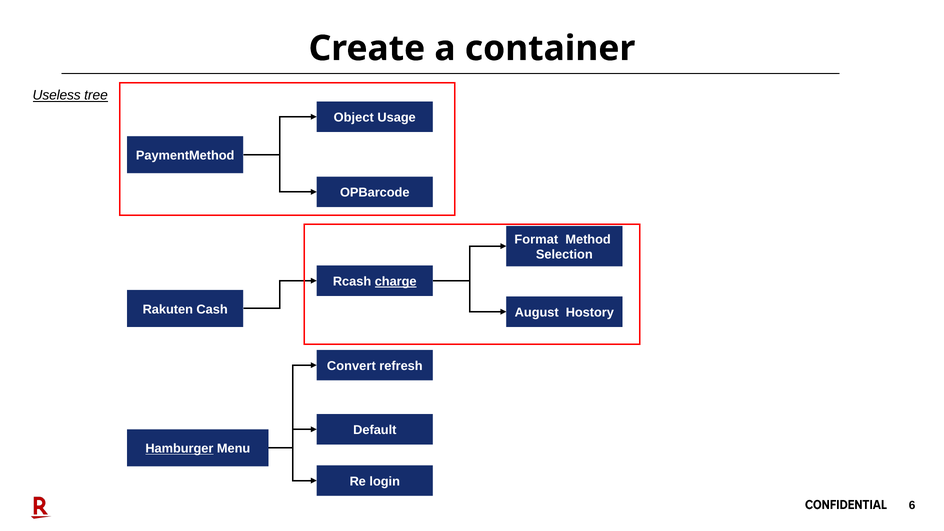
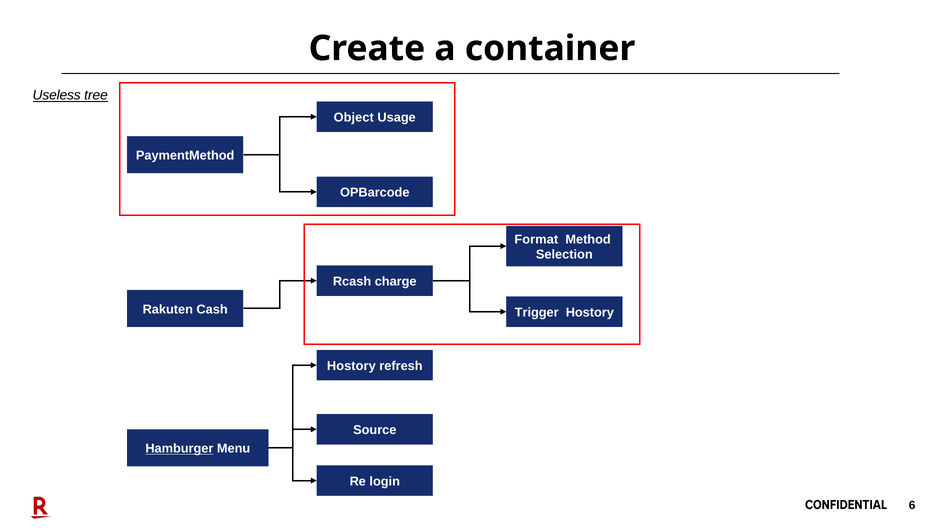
charge underline: present -> none (396, 282)
August: August -> Trigger (537, 313)
Convert: Convert -> Hostory (351, 366)
Default: Default -> Source (375, 430)
